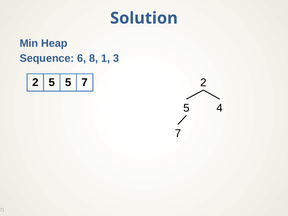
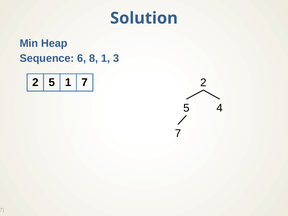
5 5: 5 -> 1 (68, 82)
